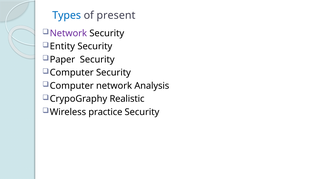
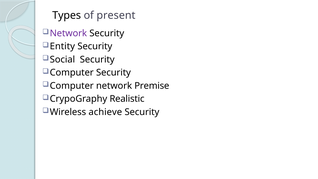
Types colour: blue -> black (67, 15)
Paper: Paper -> Social (62, 59)
Analysis: Analysis -> Premise (152, 86)
practice: practice -> achieve (105, 112)
